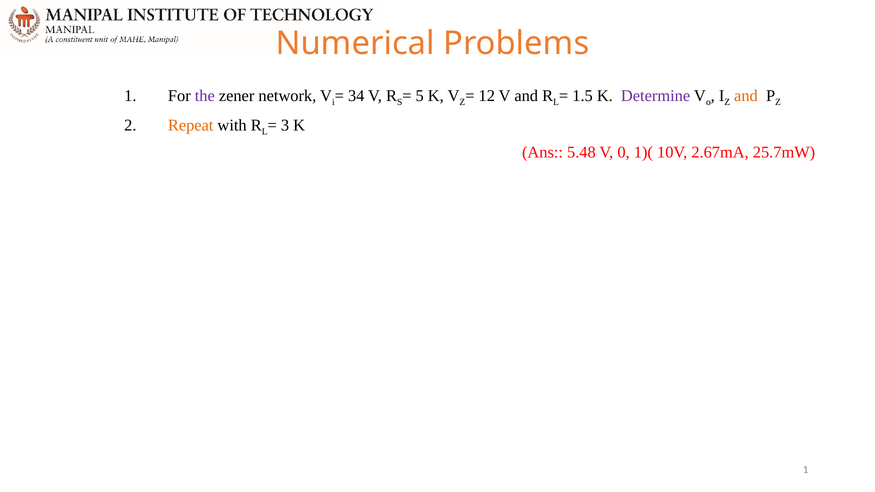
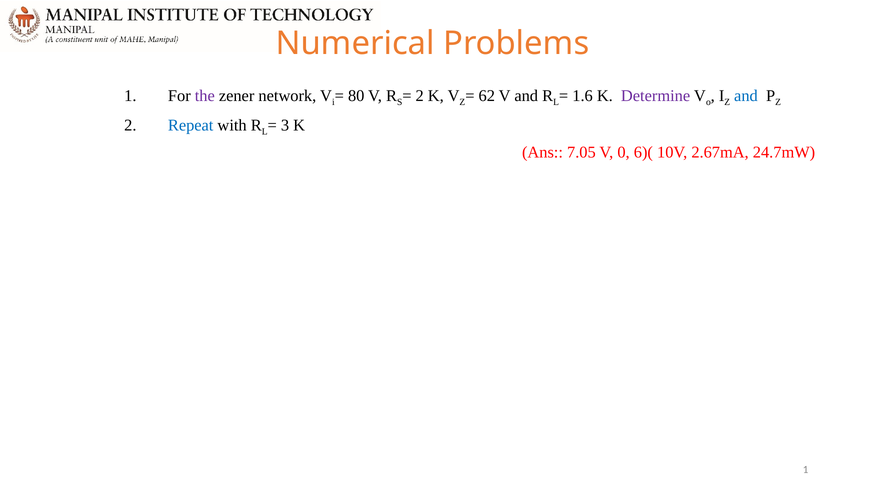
34: 34 -> 80 (356, 96)
5: 5 -> 2 (420, 96)
12: 12 -> 62 (487, 96)
1.5: 1.5 -> 1.6 (583, 96)
and colour: orange -> blue (746, 96)
Repeat colour: orange -> blue (191, 125)
5.48: 5.48 -> 7.05 (581, 152)
1)(: 1)( -> 6)( (643, 152)
25.7mW: 25.7mW -> 24.7mW (784, 152)
